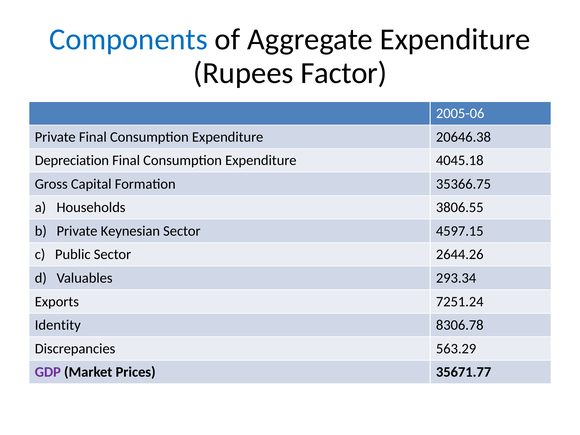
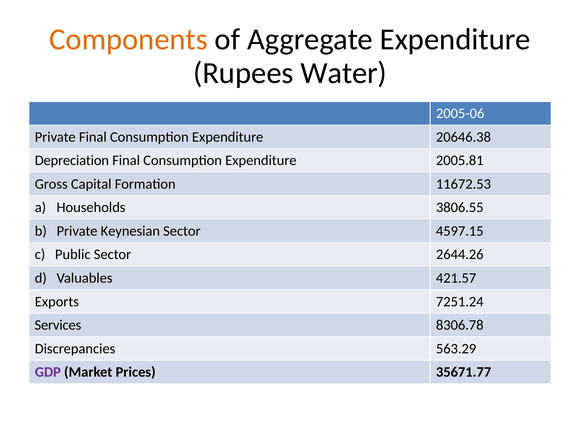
Components colour: blue -> orange (129, 39)
Factor: Factor -> Water (344, 73)
4045.18: 4045.18 -> 2005.81 (460, 160)
35366.75: 35366.75 -> 11672.53 (463, 184)
293.34: 293.34 -> 421.57 (456, 278)
Identity: Identity -> Services (58, 325)
